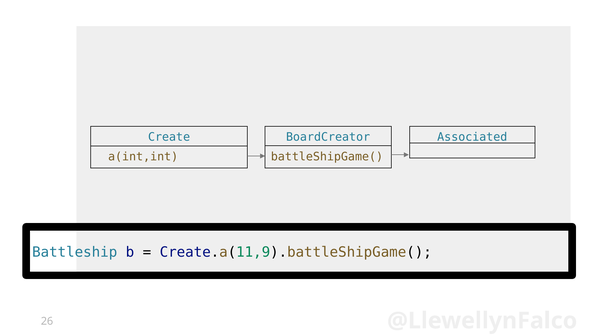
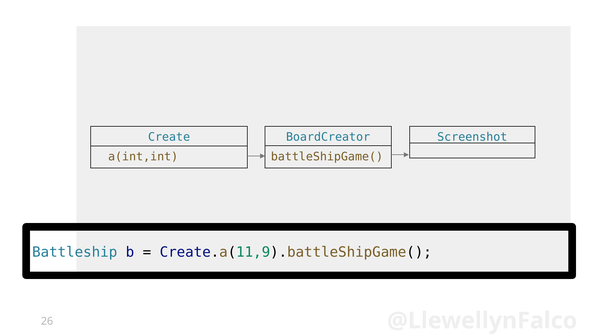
Associated: Associated -> Screenshot (472, 137)
